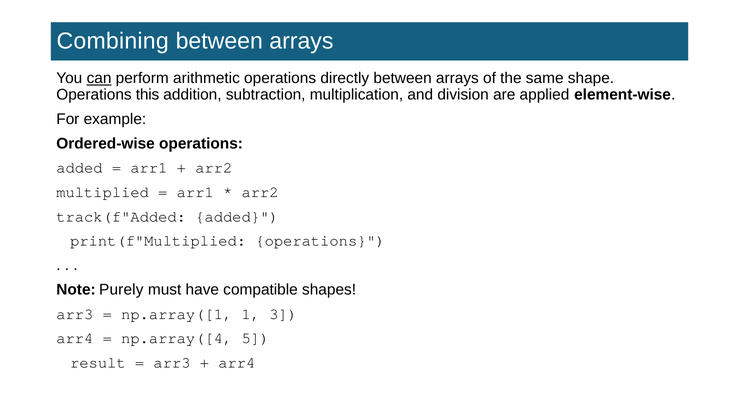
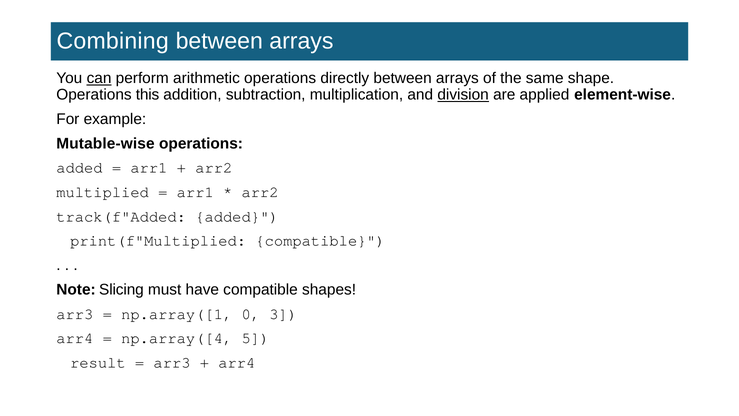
division underline: none -> present (463, 95)
Ordered-wise: Ordered-wise -> Mutable-wise (105, 143)
print(f"Multiplied operations: operations -> compatible (320, 241)
Purely: Purely -> Slicing (121, 289)
1: 1 -> 0 (251, 314)
